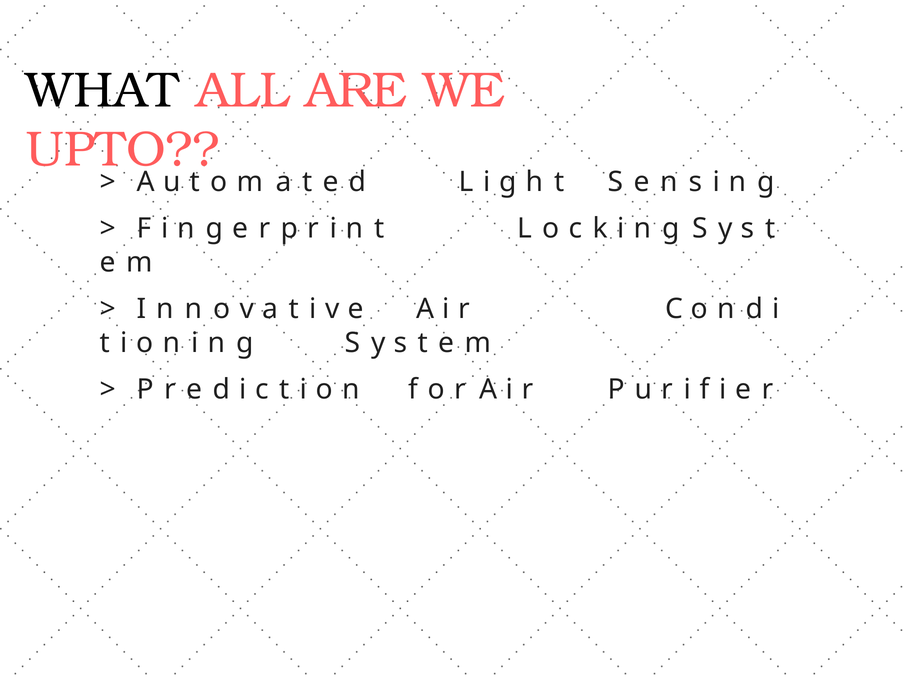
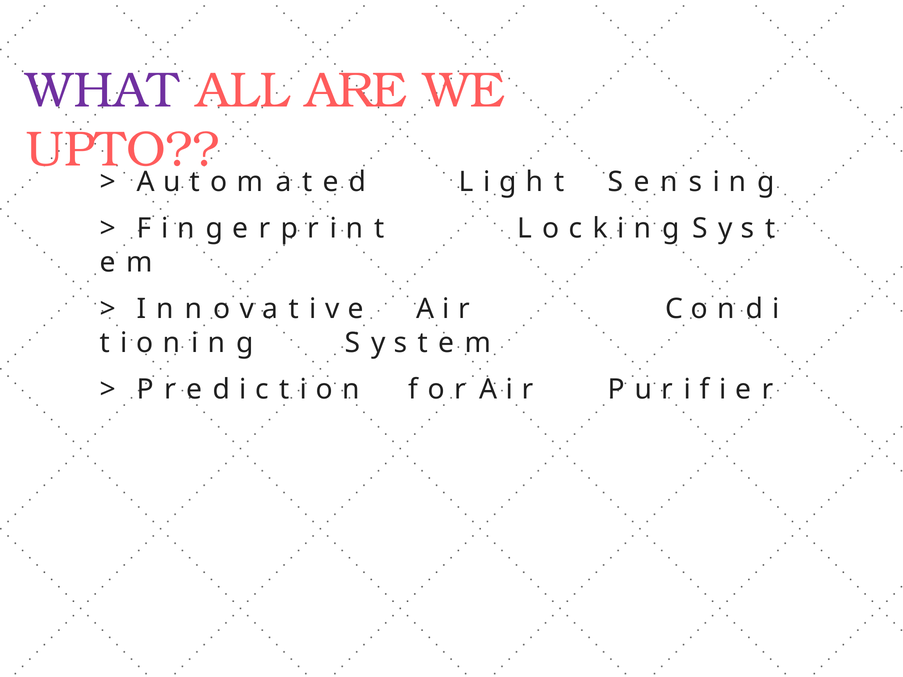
WHAT colour: black -> purple (102, 90)
